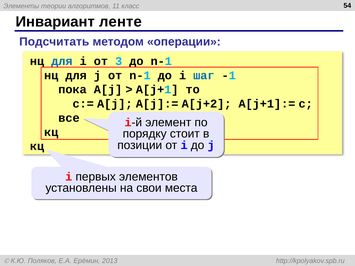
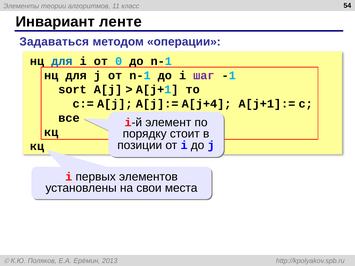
Подсчитать: Подсчитать -> Задаваться (54, 42)
3: 3 -> 0 (119, 61)
шаг colour: blue -> purple (204, 75)
пока: пока -> sort (73, 90)
A[j+2: A[j+2 -> A[j+4 (207, 104)
